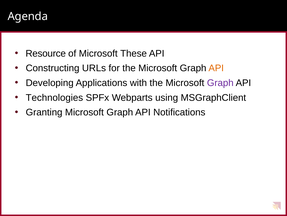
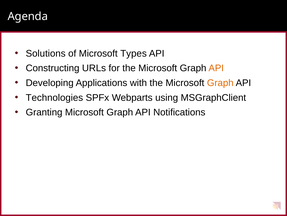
Resource: Resource -> Solutions (46, 53)
These: These -> Types (134, 53)
Graph colour: purple -> orange (220, 83)
